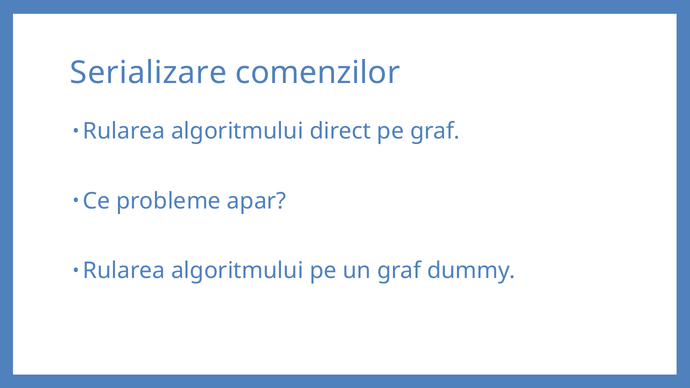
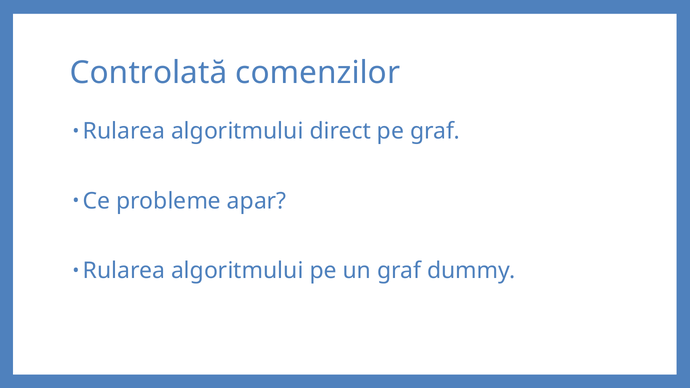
Serializare: Serializare -> Controlată (149, 73)
